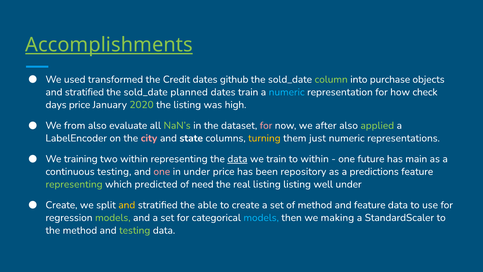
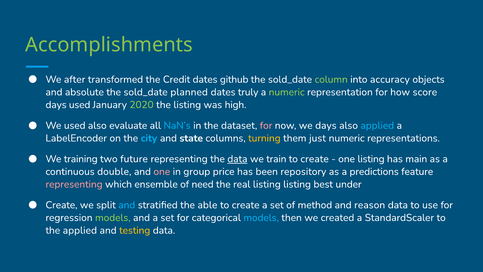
Accomplishments underline: present -> none (109, 45)
used: used -> after (75, 79)
purchase: purchase -> accuracy (390, 79)
stratified: stratified -> absolute (84, 92)
dates train: train -> truly (248, 92)
numeric colour: light blue -> light green (287, 92)
check: check -> score (425, 92)
days price: price -> used (80, 105)
We from: from -> used (75, 125)
NaN’s colour: light green -> light blue (177, 125)
we after: after -> days (326, 125)
applied colour: light green -> light blue (377, 125)
city colour: pink -> light blue (149, 138)
two within: within -> future (134, 159)
within: within -> create (315, 159)
one future: future -> listing (371, 159)
continuous testing: testing -> double (114, 171)
in under: under -> group (197, 171)
representing colour: light green -> pink (74, 184)
predicted: predicted -> ensemble (156, 184)
well: well -> best (323, 184)
and colour: yellow -> light blue (127, 205)
and feature: feature -> reason (370, 205)
making: making -> created (337, 217)
the method: method -> applied (80, 230)
testing colour: light green -> yellow (135, 230)
